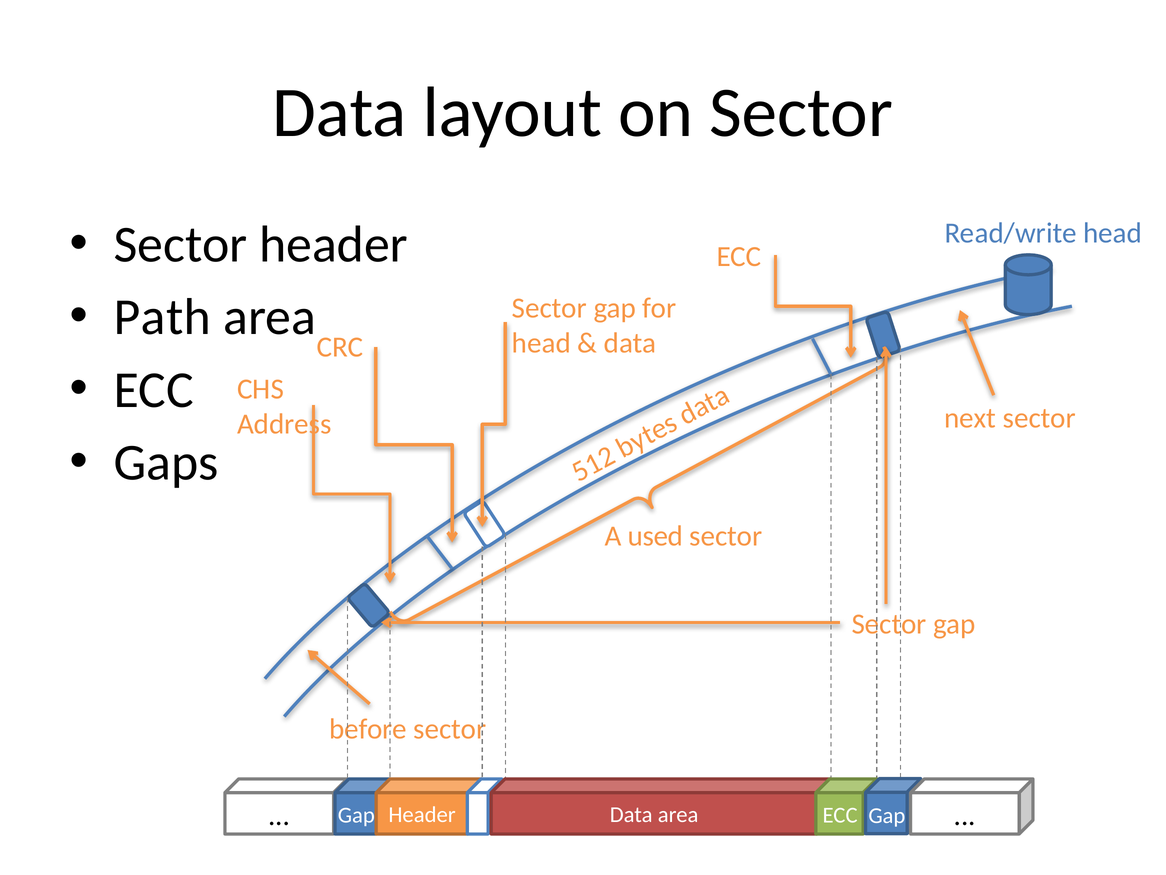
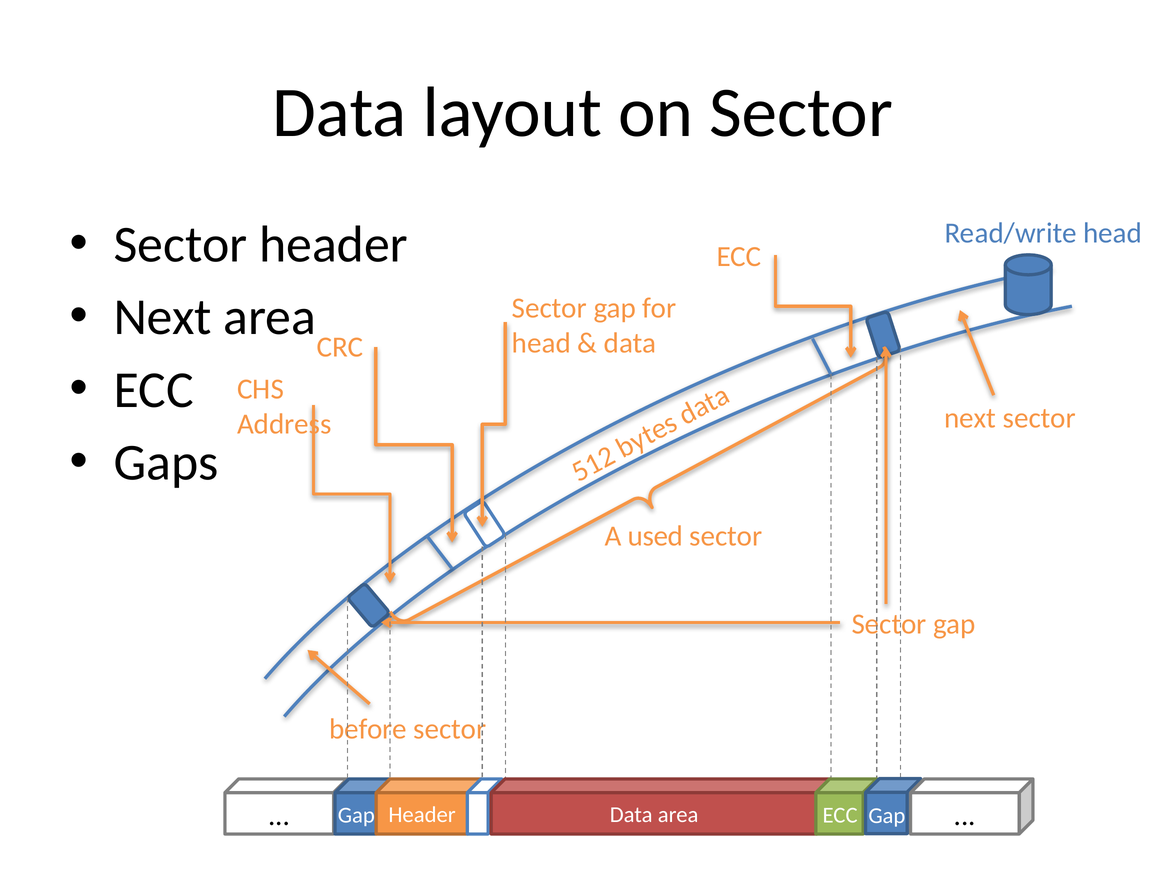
Path: Path -> Next (163, 317)
